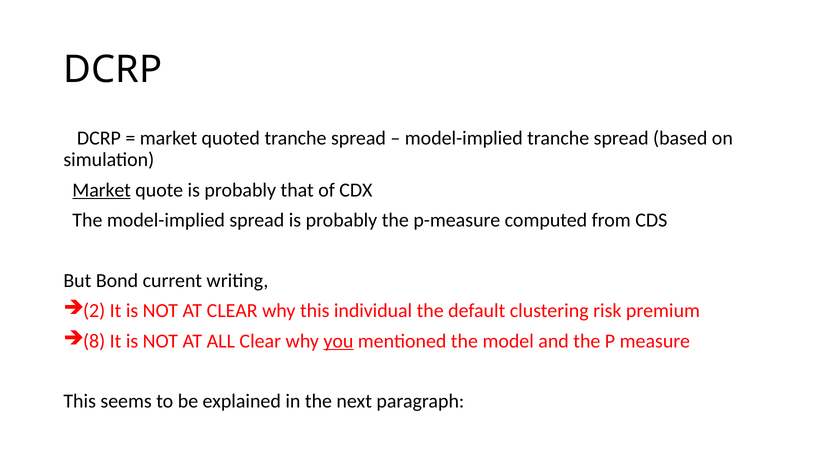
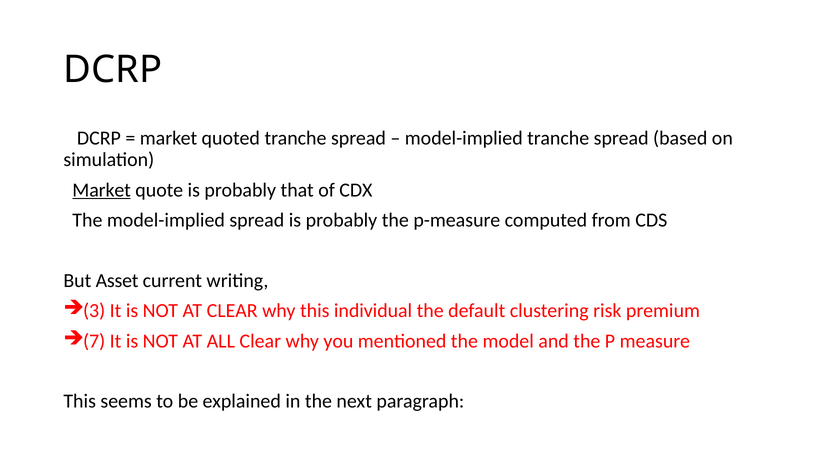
Bond: Bond -> Asset (117, 281)
2: 2 -> 3 (94, 311)
8: 8 -> 7 (94, 341)
you underline: present -> none (338, 341)
